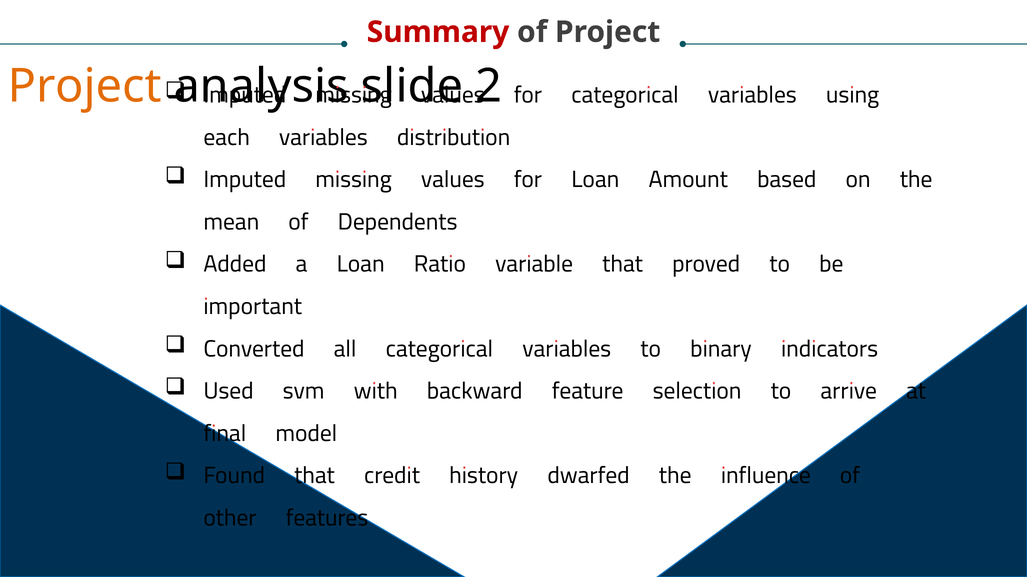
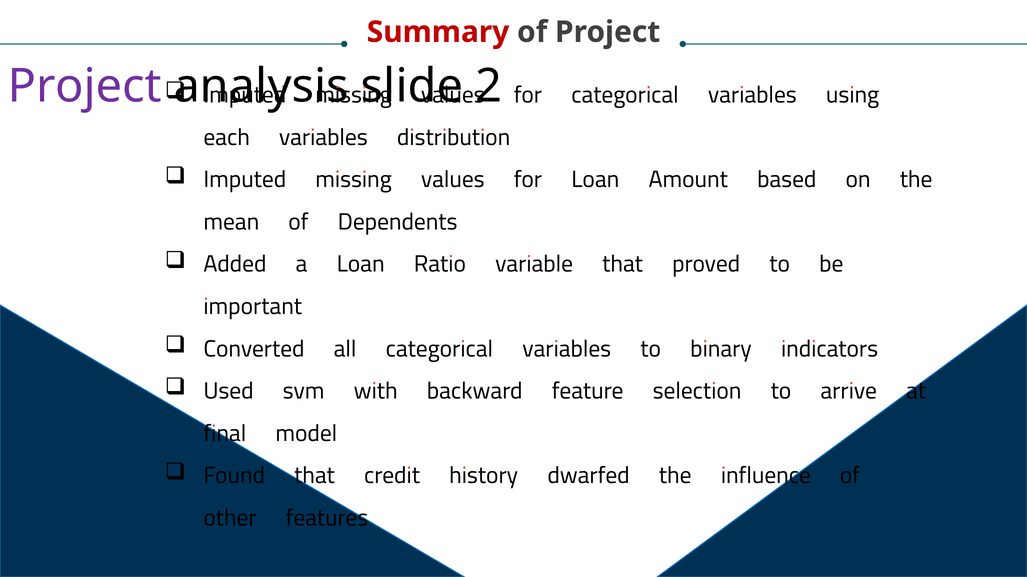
Project colour: orange -> purple (85, 86)
